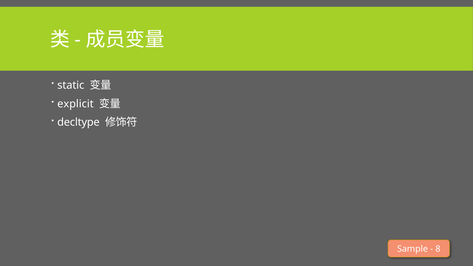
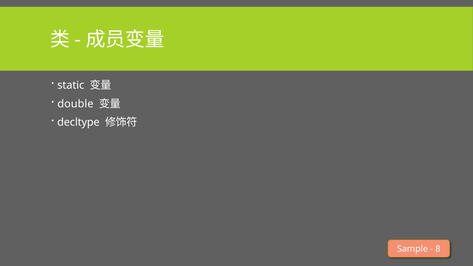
explicit: explicit -> double (75, 104)
